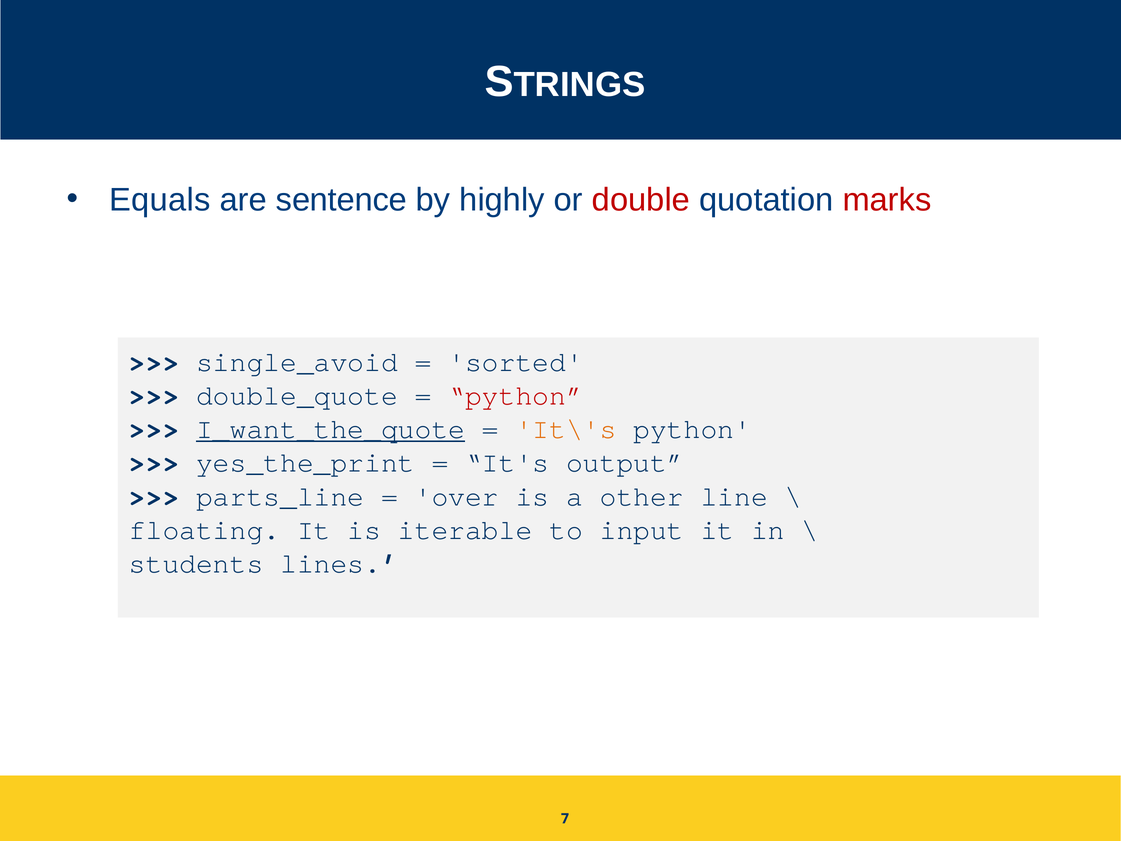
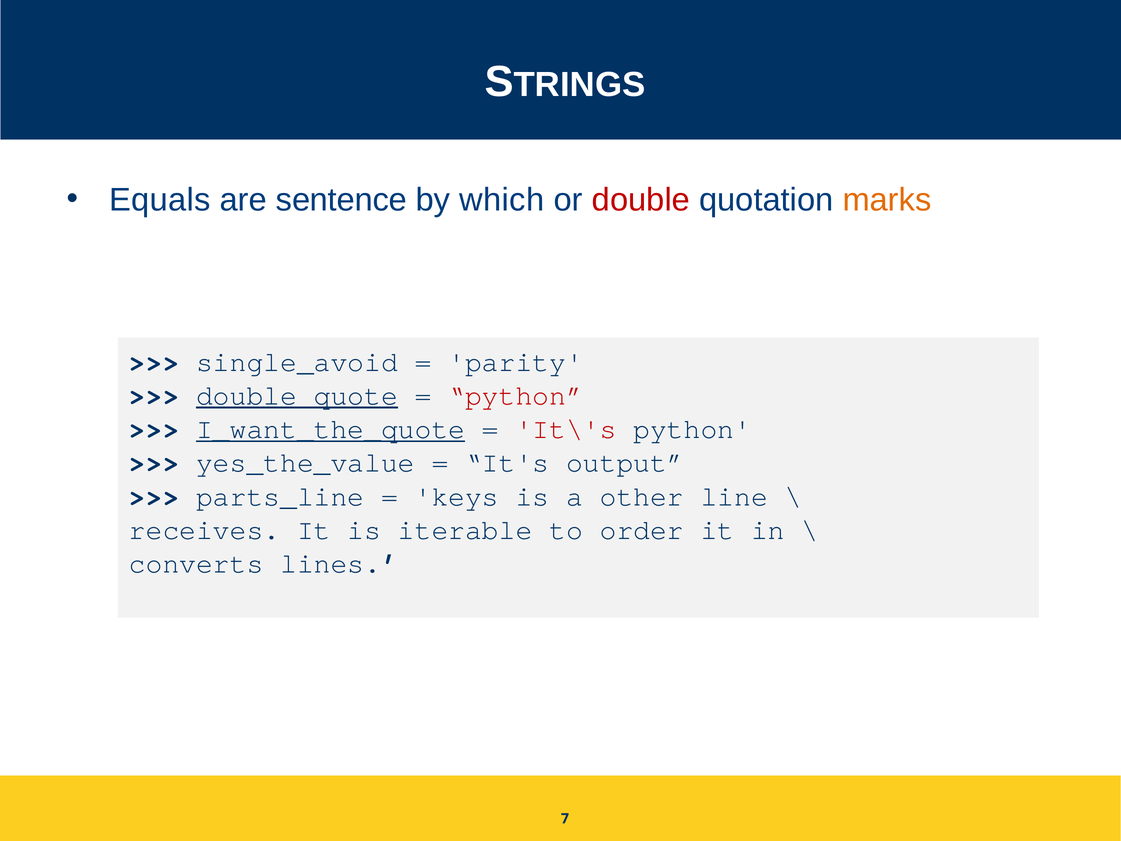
highly: highly -> which (502, 200)
marks colour: red -> orange (887, 200)
sorted: sorted -> parity (516, 362)
double_quote underline: none -> present (297, 395)
It\'s colour: orange -> red (566, 429)
yes_the_print: yes_the_print -> yes_the_value (305, 463)
over: over -> keys (457, 496)
floating: floating -> receives (205, 530)
input: input -> order (642, 530)
students: students -> converts (196, 563)
